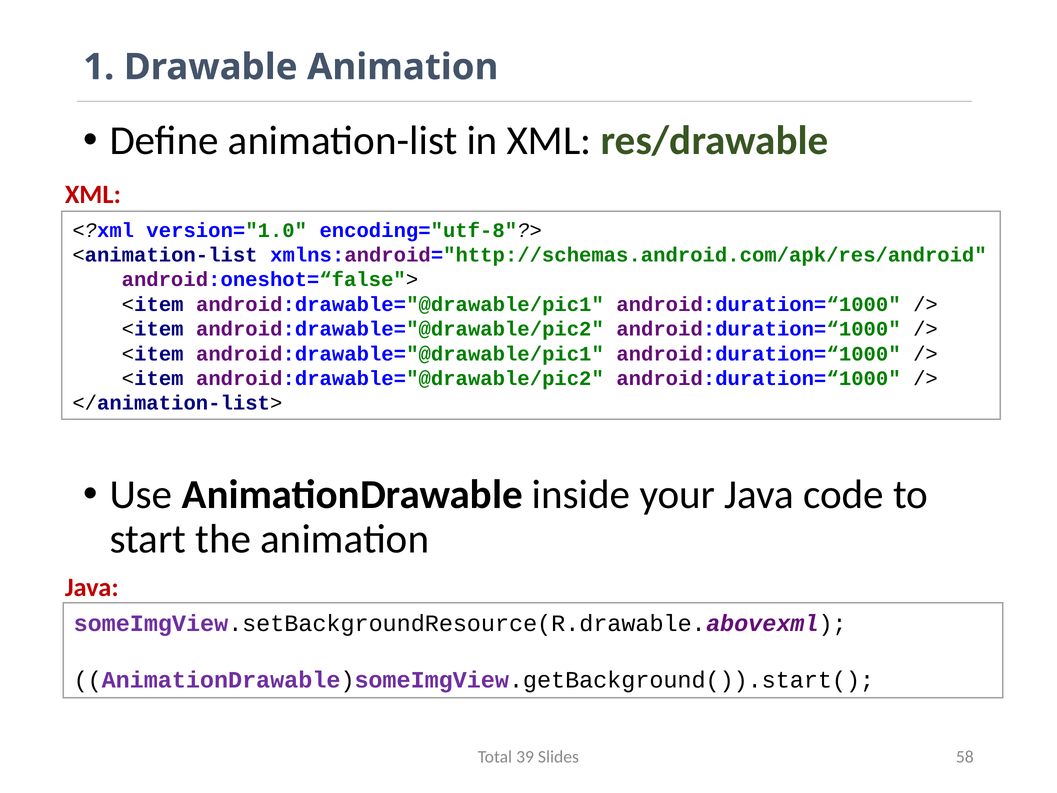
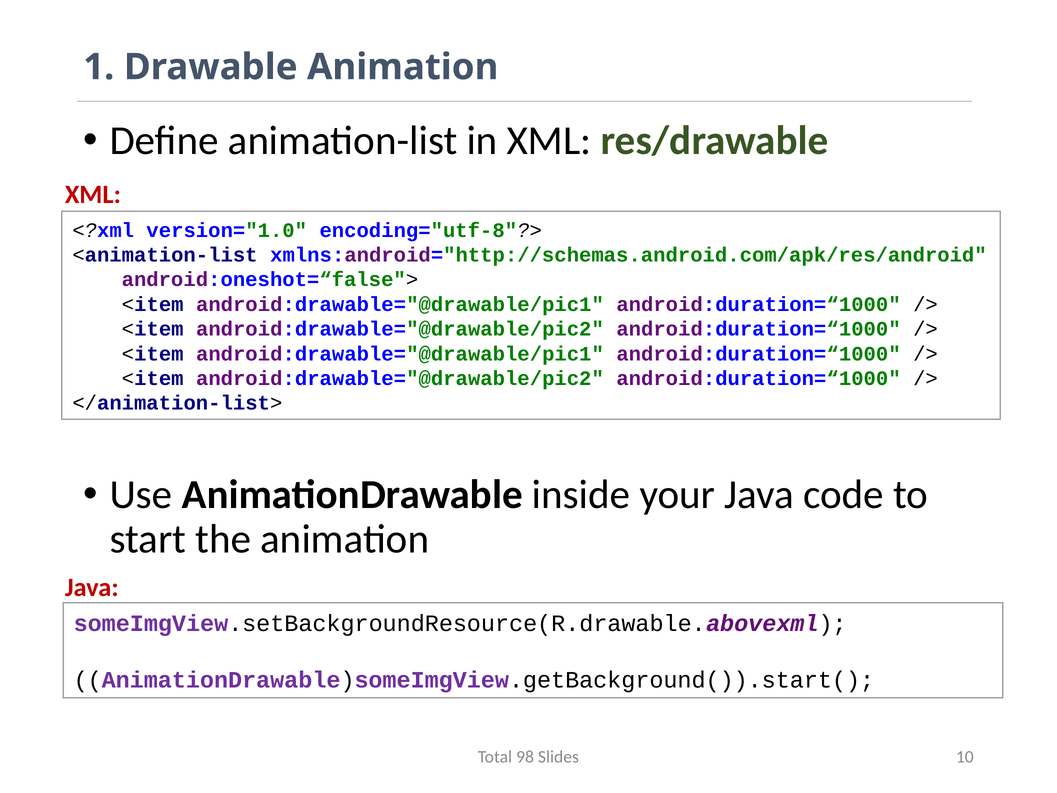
39: 39 -> 98 (525, 757)
58: 58 -> 10 (965, 757)
